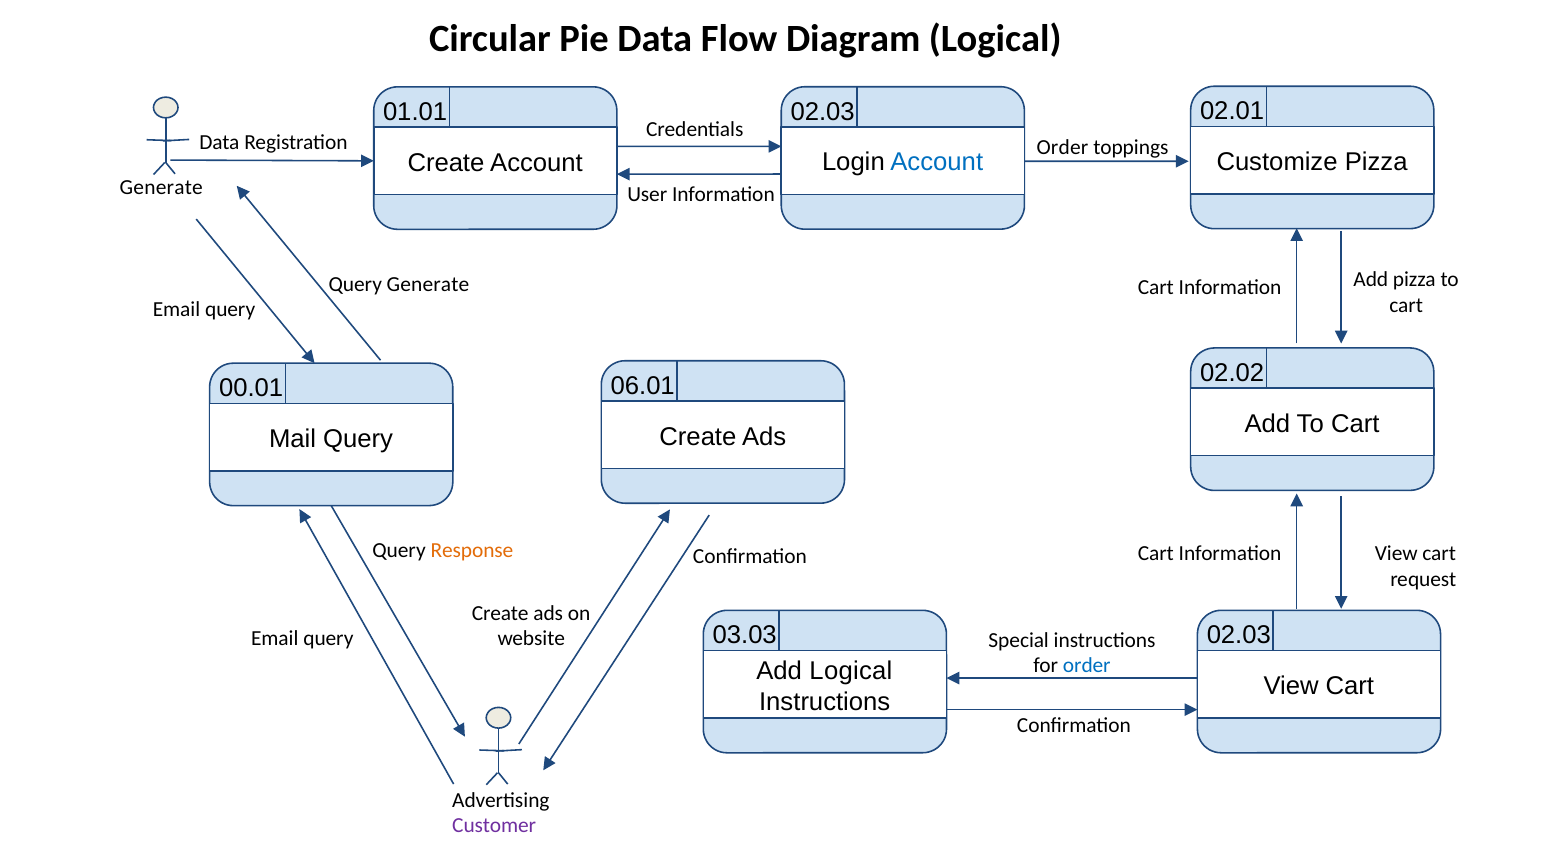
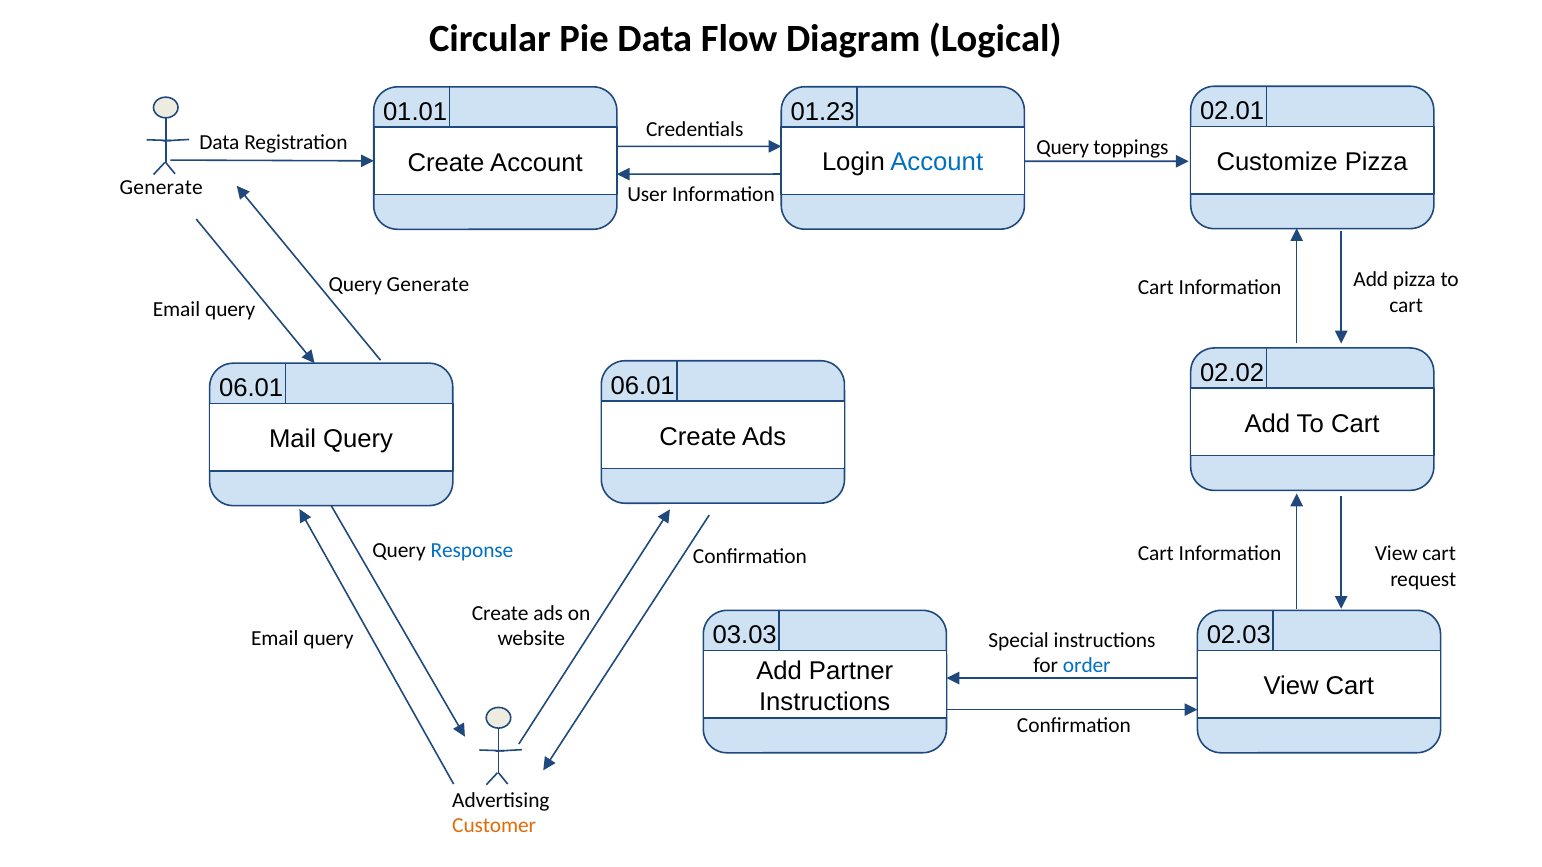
02.03: 02.03 -> 01.23 (823, 112)
Order: Order -> Query (1063, 148)
00.01: 00.01 -> 06.01 (251, 388)
Response colour: orange -> blue (472, 551)
Add Logical: Logical -> Partner (851, 671)
Customer colour: purple -> orange (494, 826)
